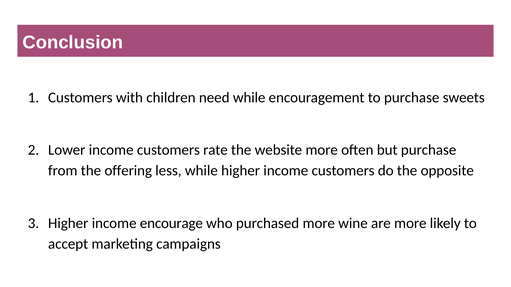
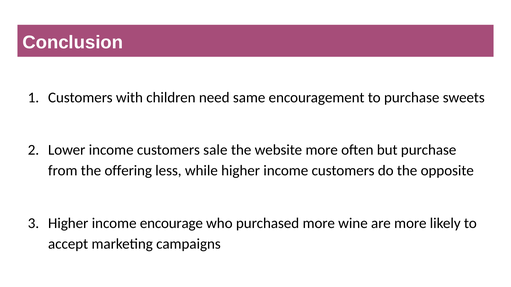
need while: while -> same (249, 98)
rate: rate -> sale (215, 150)
